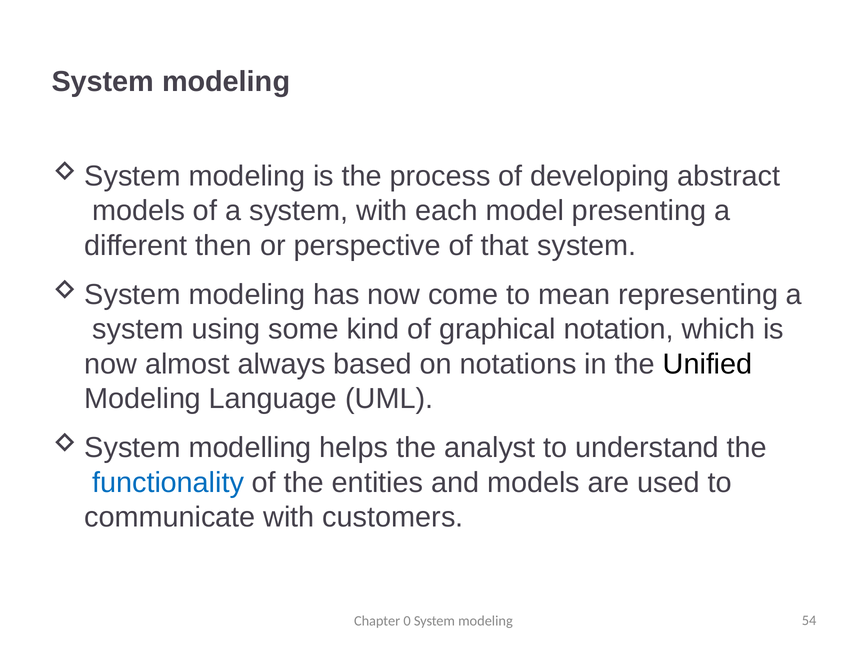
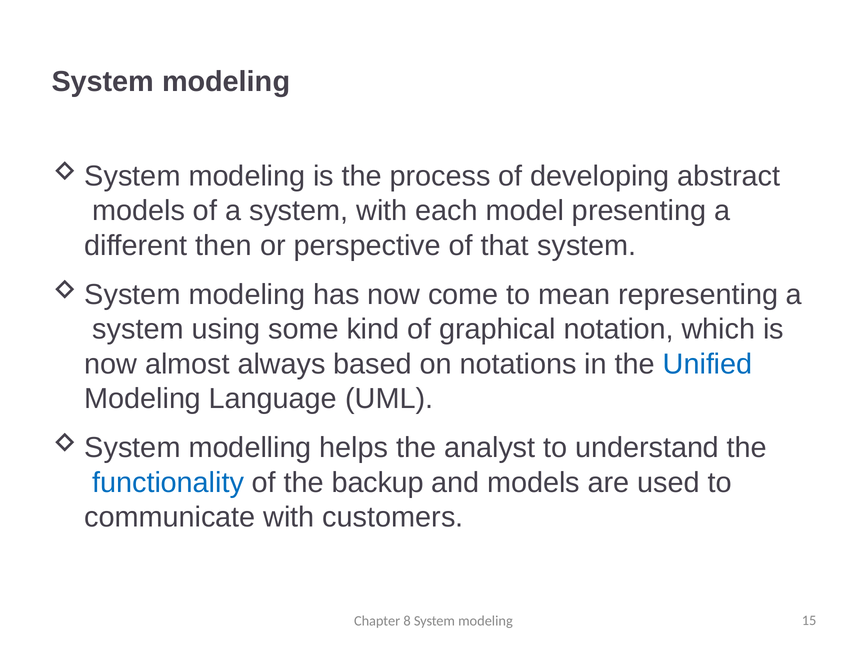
Unified colour: black -> blue (708, 364)
entities: entities -> backup (378, 482)
0: 0 -> 8 (407, 620)
54: 54 -> 15 (809, 620)
